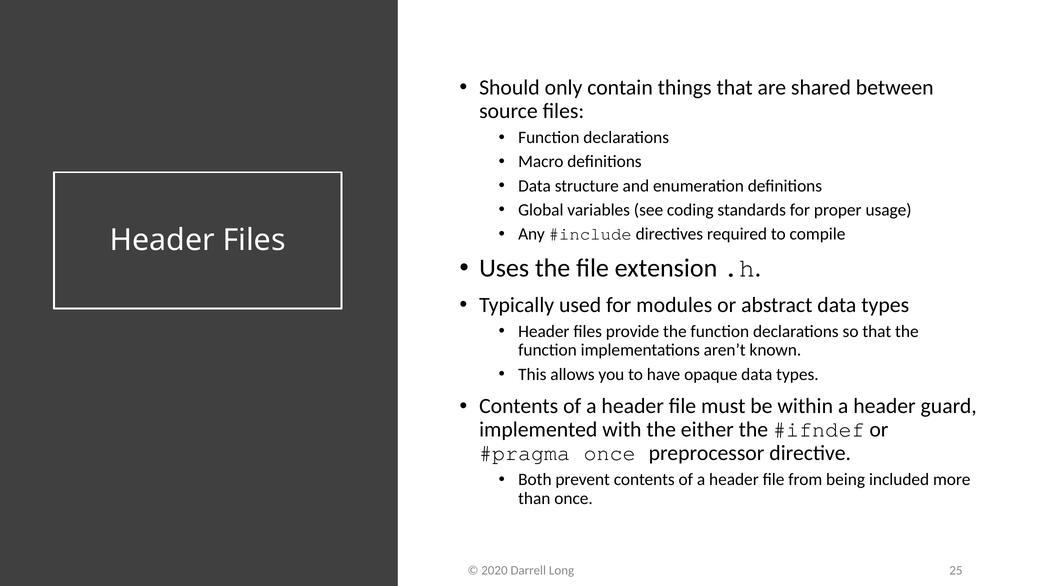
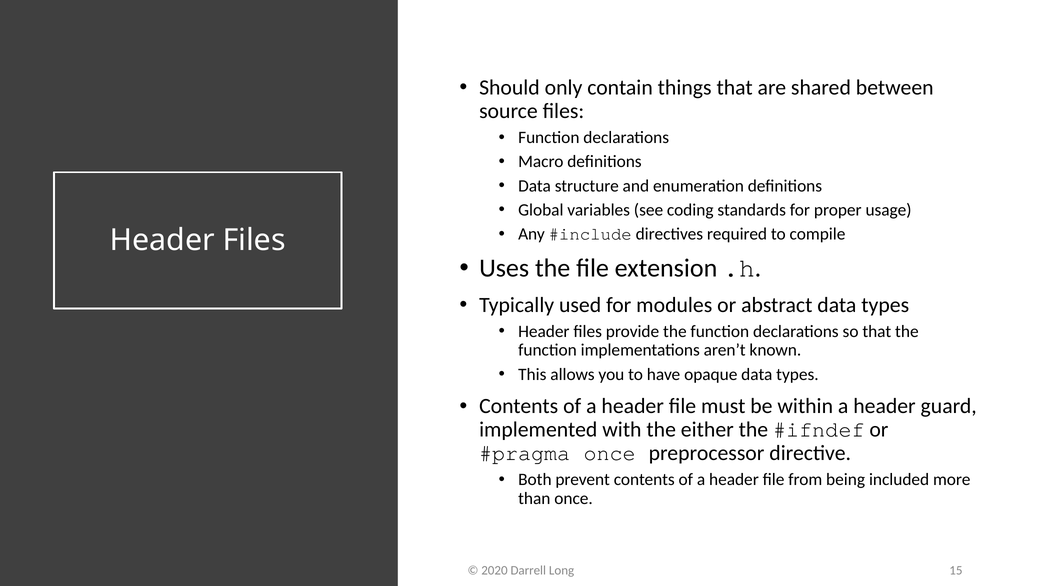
25: 25 -> 15 (956, 570)
